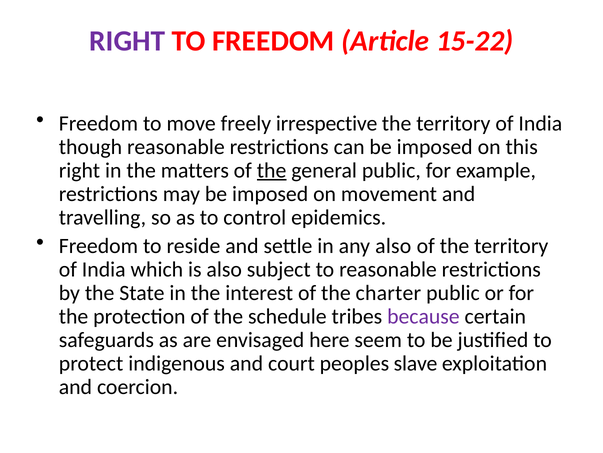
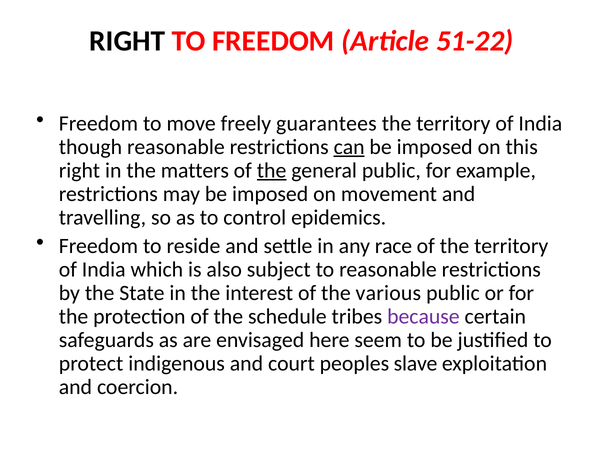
RIGHT colour: purple -> black (127, 41)
15-22: 15-22 -> 51-22 (475, 41)
irrespective: irrespective -> guarantees (326, 123)
can underline: none -> present (349, 147)
any also: also -> race (393, 245)
charter: charter -> various (388, 292)
